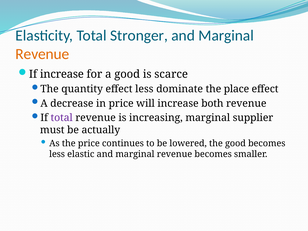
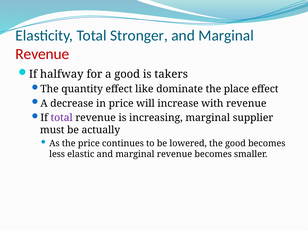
Revenue colour: orange -> red (42, 54)
If increase: increase -> halfway (62, 74)
scarce: scarce -> takers (171, 74)
effect less: less -> like (144, 89)
both: both -> with (212, 103)
